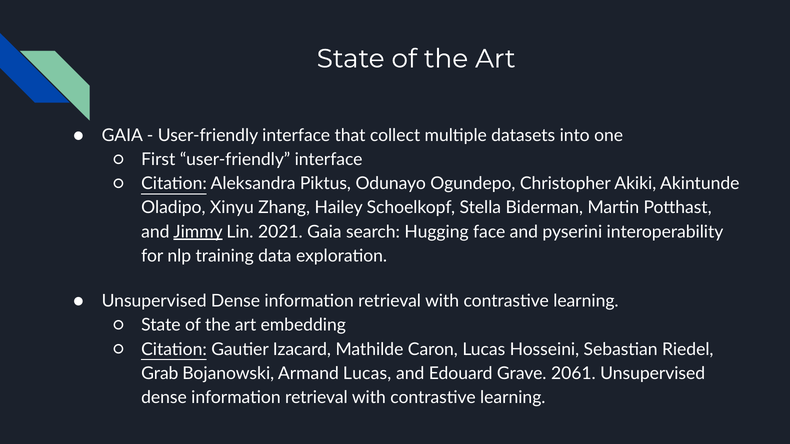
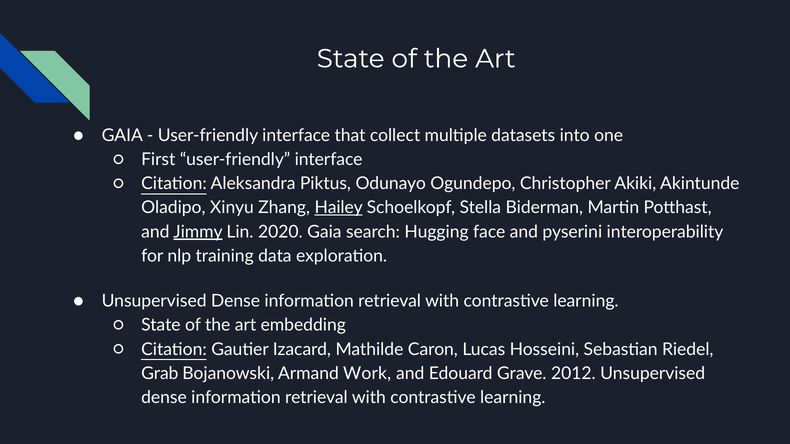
Hailey underline: none -> present (339, 208)
2021: 2021 -> 2020 (280, 232)
Armand Lucas: Lucas -> Work (367, 374)
2061: 2061 -> 2012 (573, 374)
